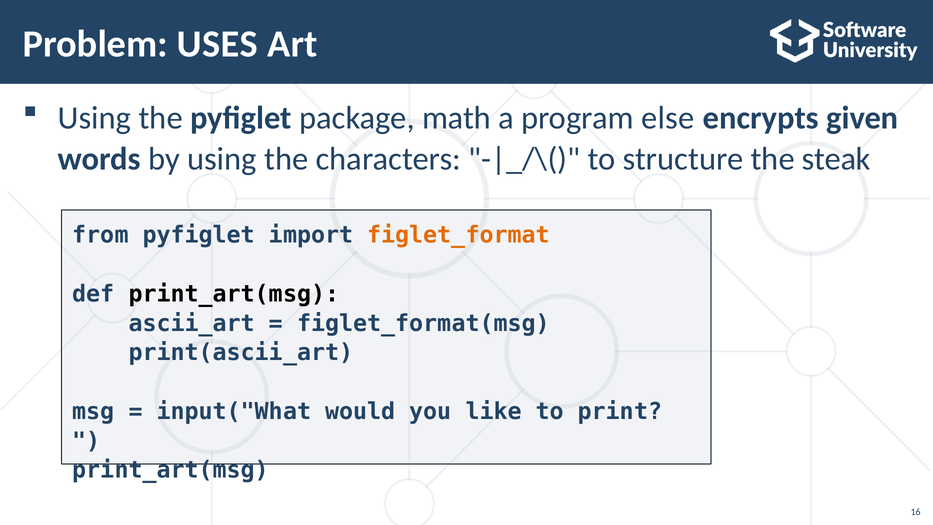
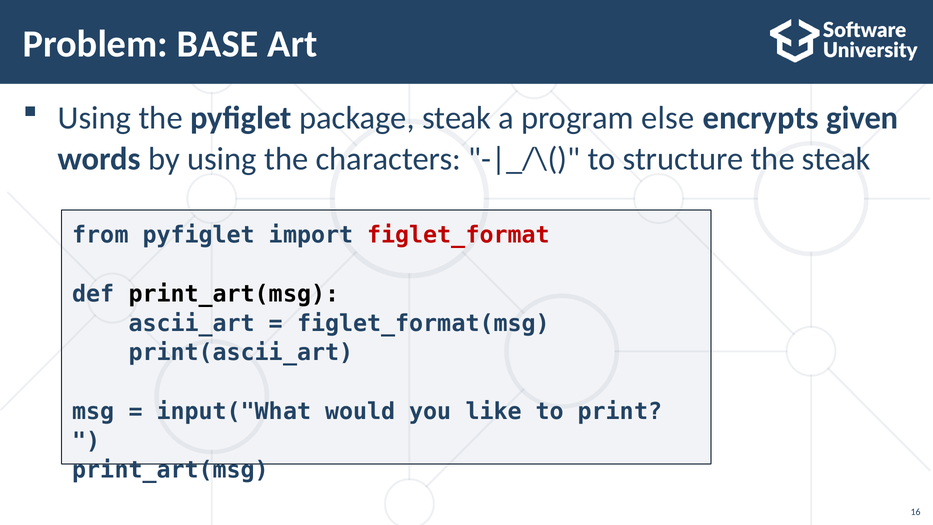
USES: USES -> BASE (218, 44)
package math: math -> steak (457, 118)
figlet_format colour: orange -> red (458, 235)
